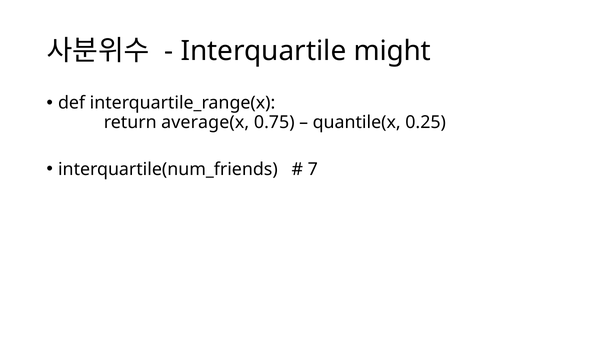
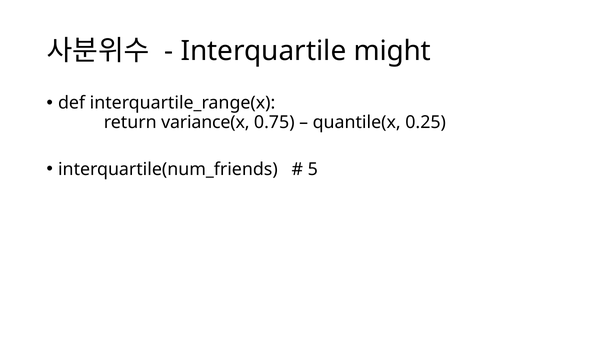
average(x: average(x -> variance(x (205, 123)
7: 7 -> 5 (313, 170)
